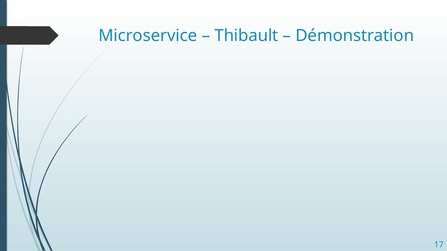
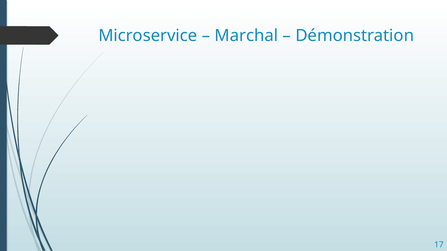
Thibault: Thibault -> Marchal (246, 36)
